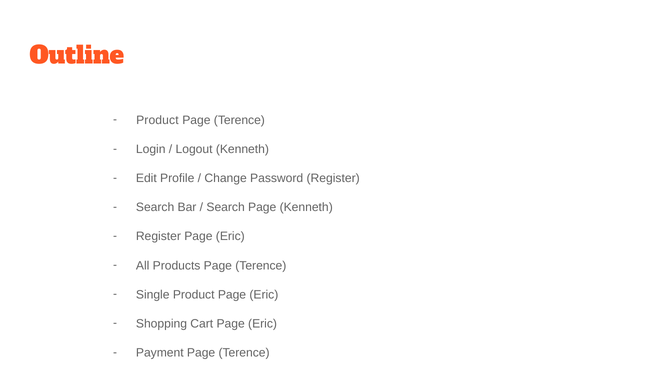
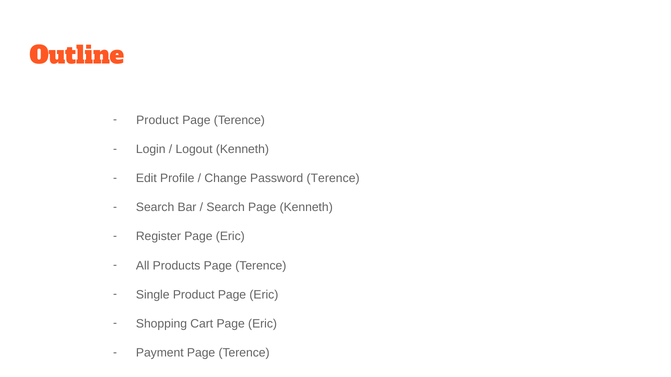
Password Register: Register -> Terence (333, 179)
